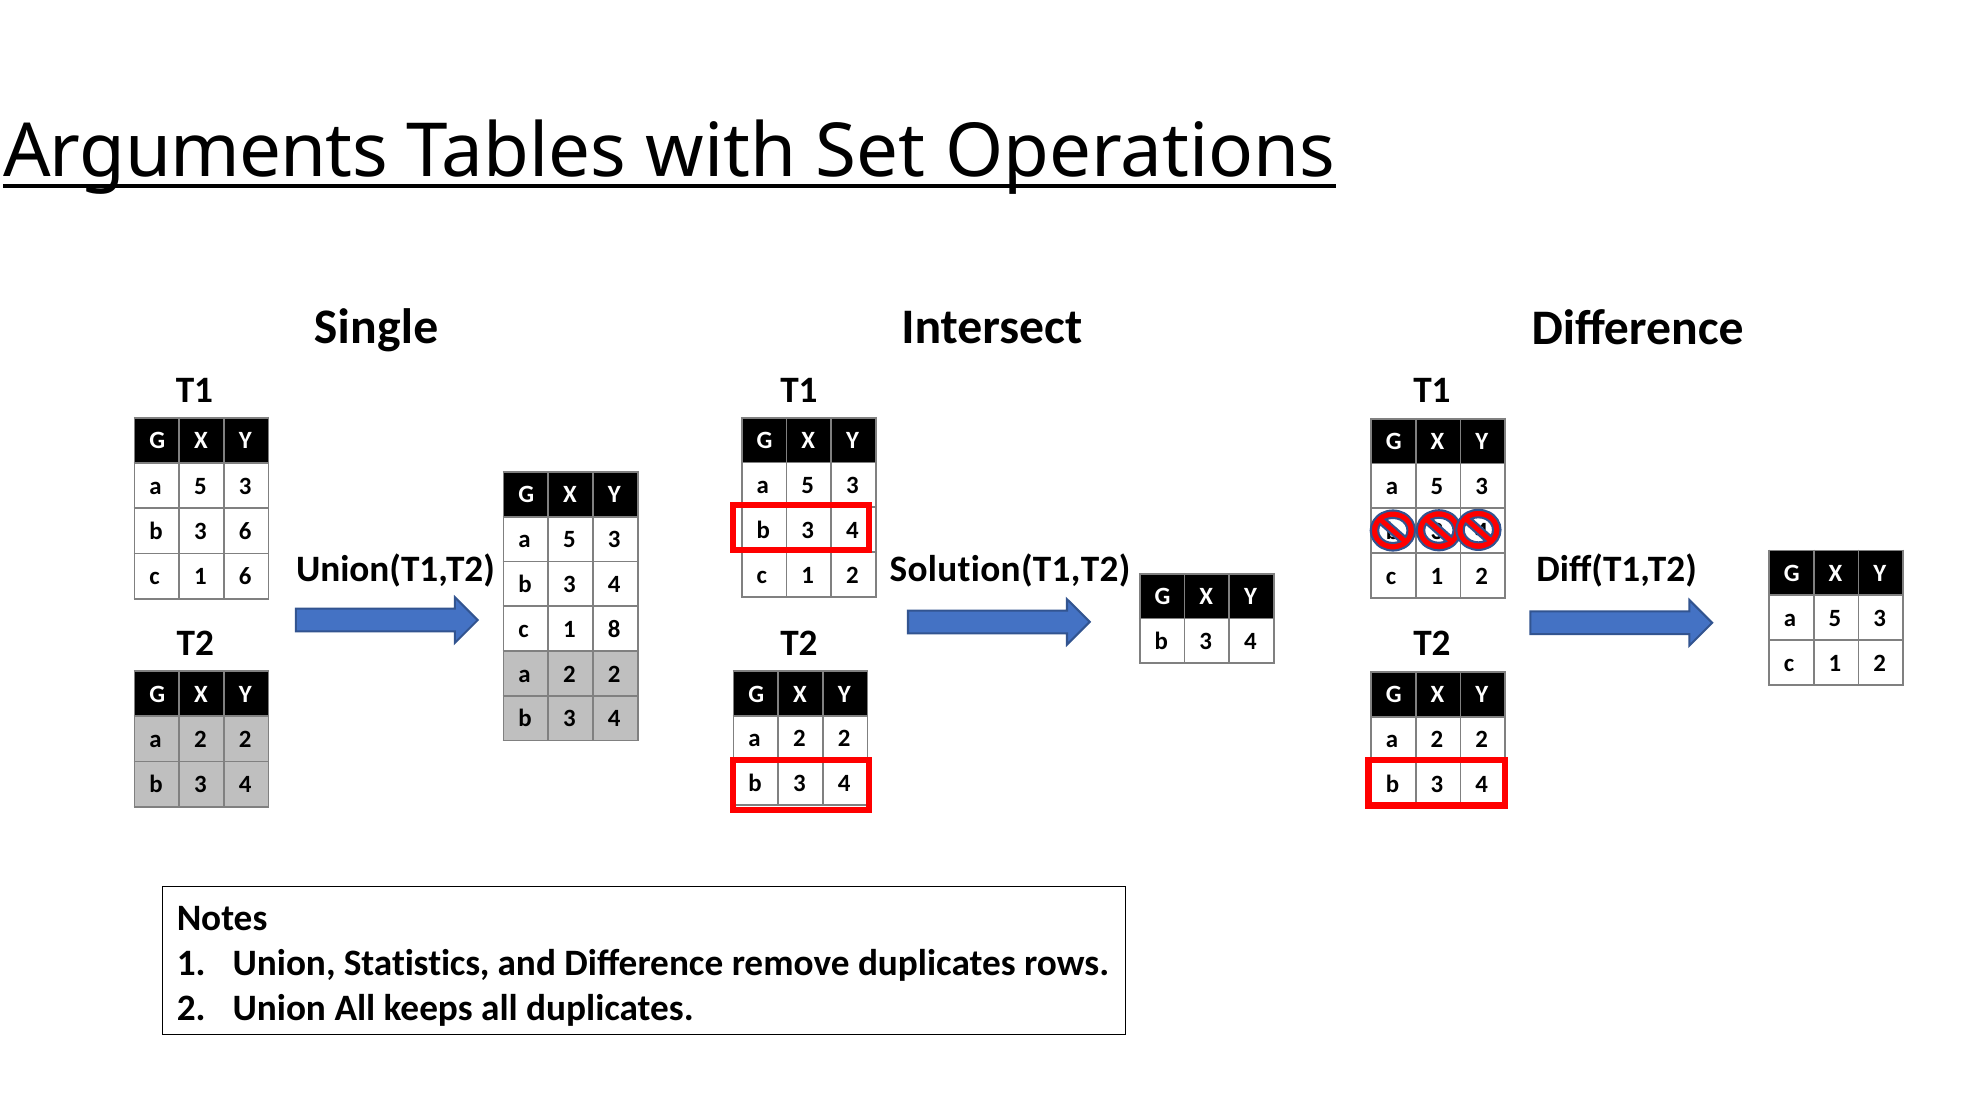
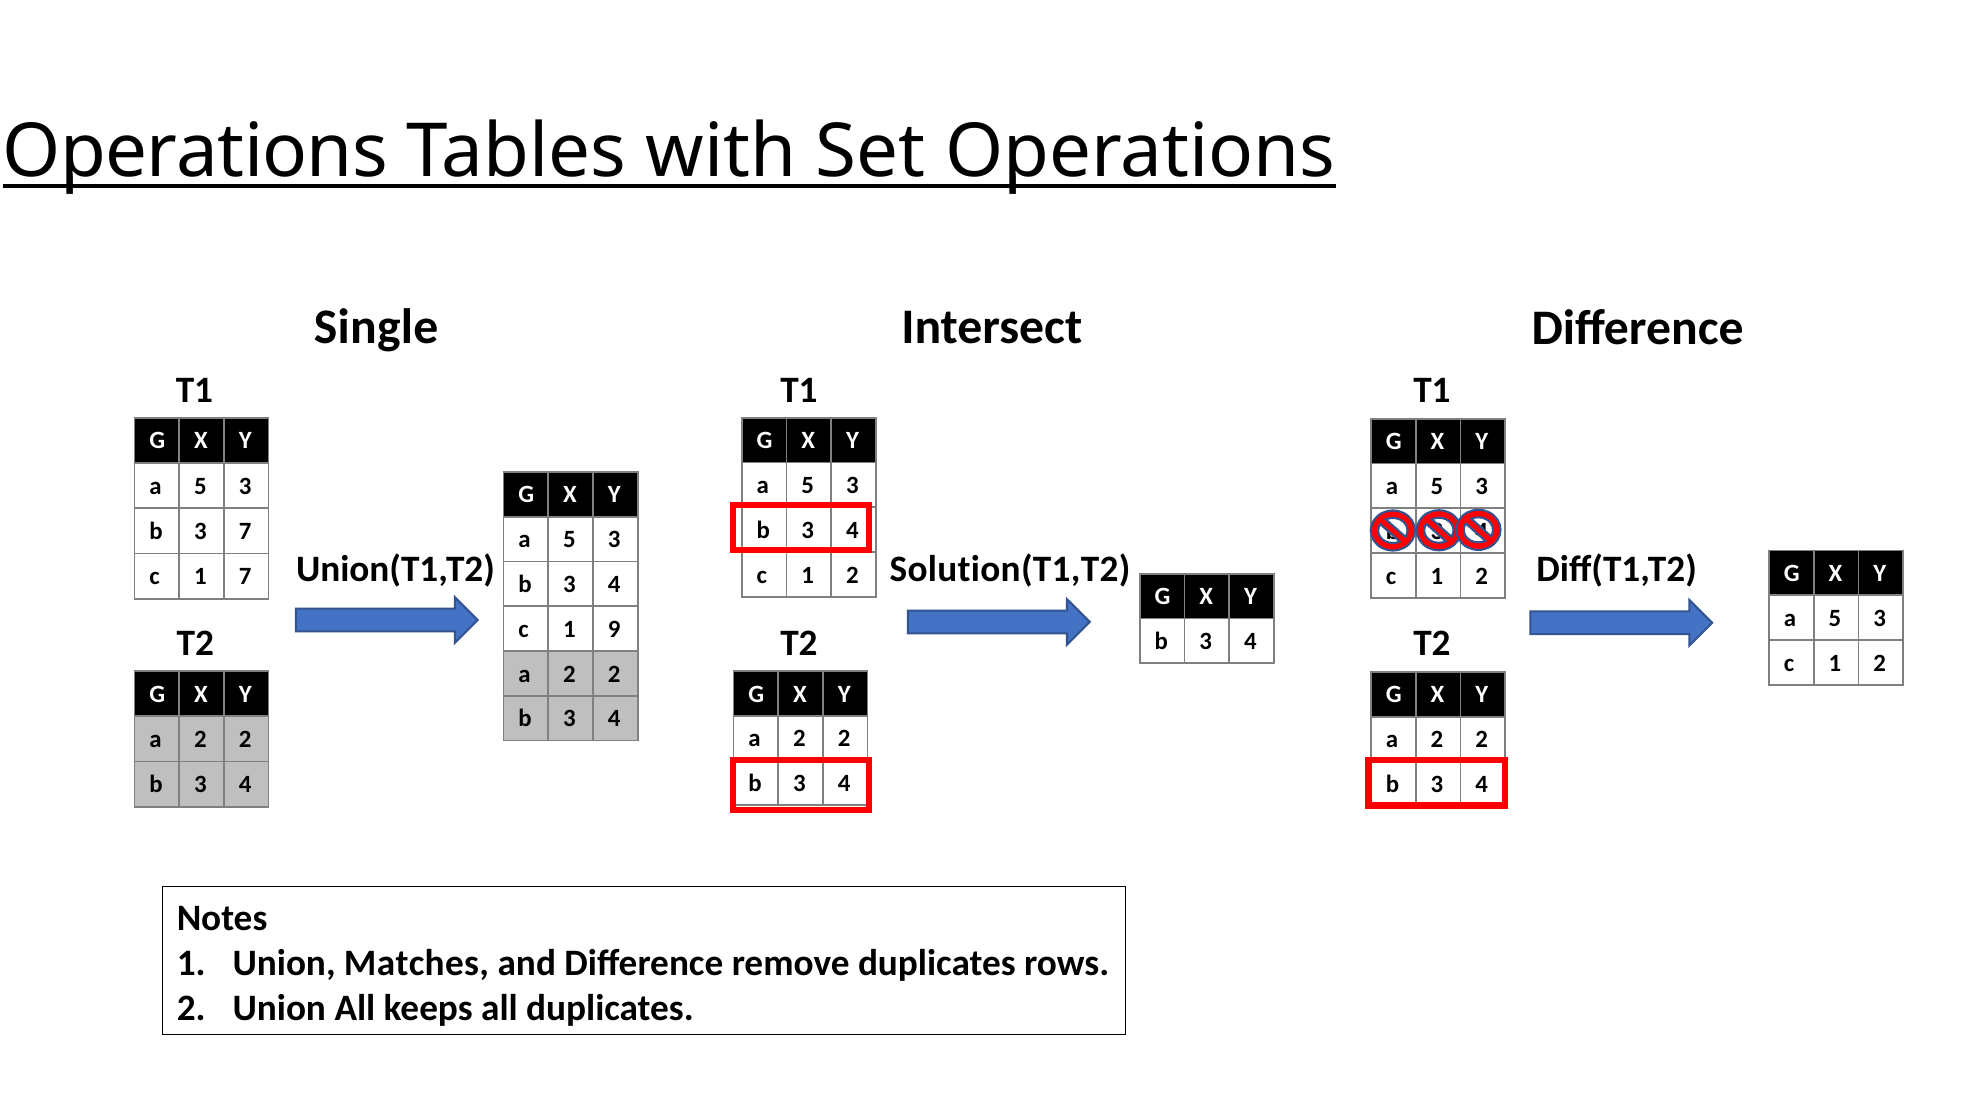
Arguments: Arguments -> Operations (195, 152)
3 6: 6 -> 7 (245, 531)
1 6: 6 -> 7 (245, 577)
8: 8 -> 9 (614, 629)
Statistics: Statistics -> Matches (416, 963)
